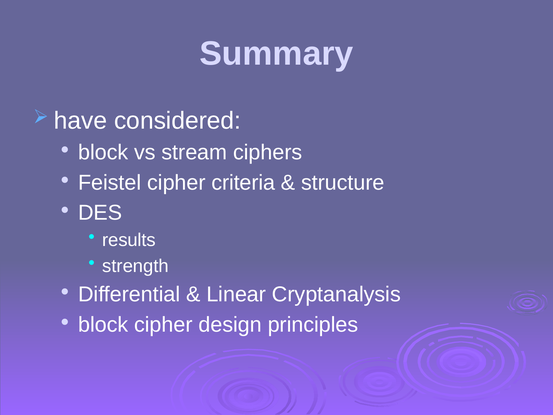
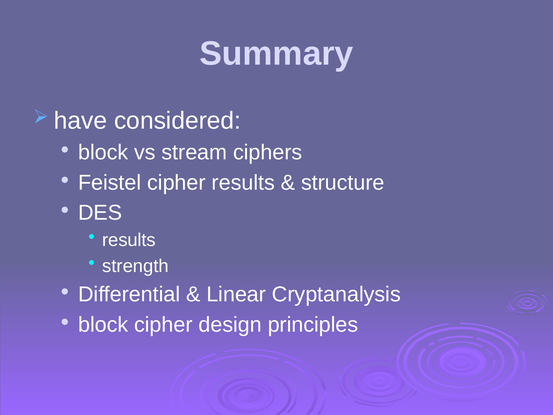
cipher criteria: criteria -> results (243, 183)
